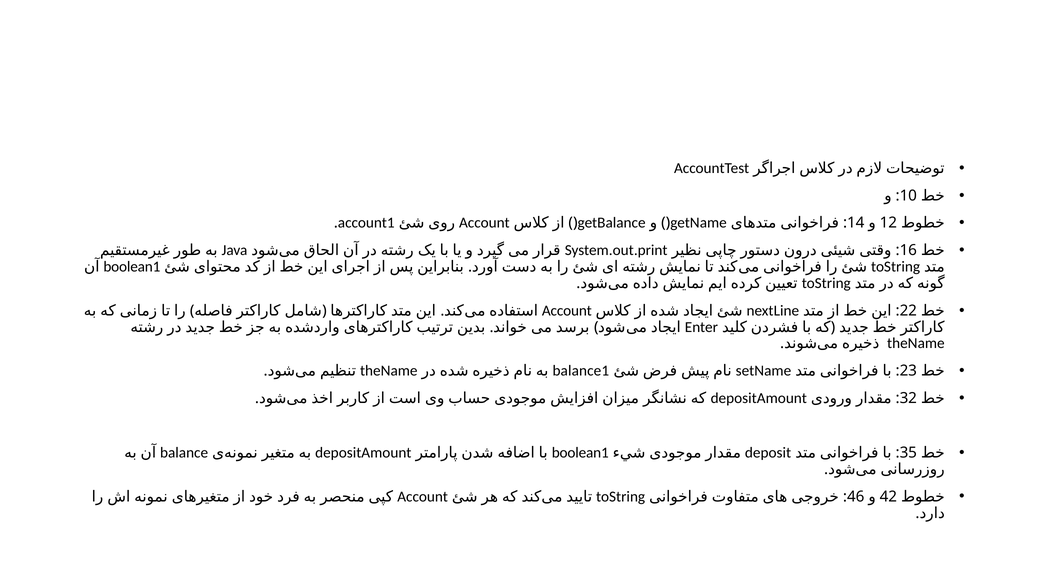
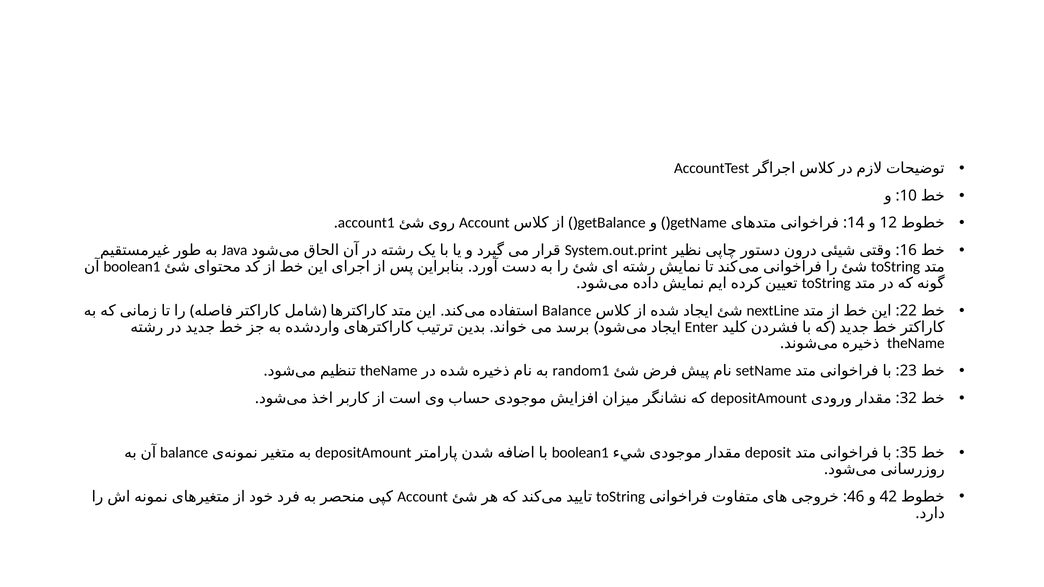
Account: Account -> Balance (567, 311)
balance1: balance1 -> random1 (581, 371)
